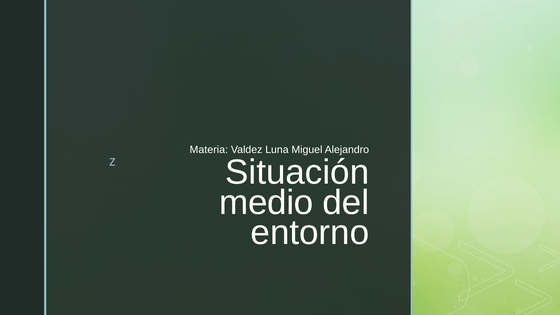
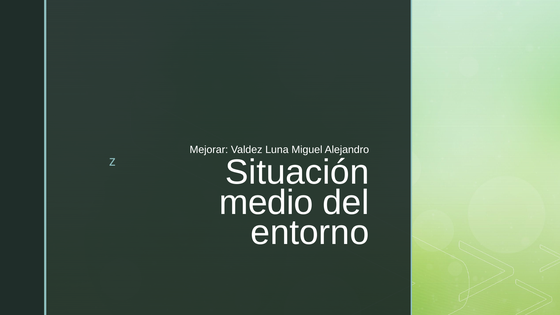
Materia: Materia -> Mejorar (209, 150)
